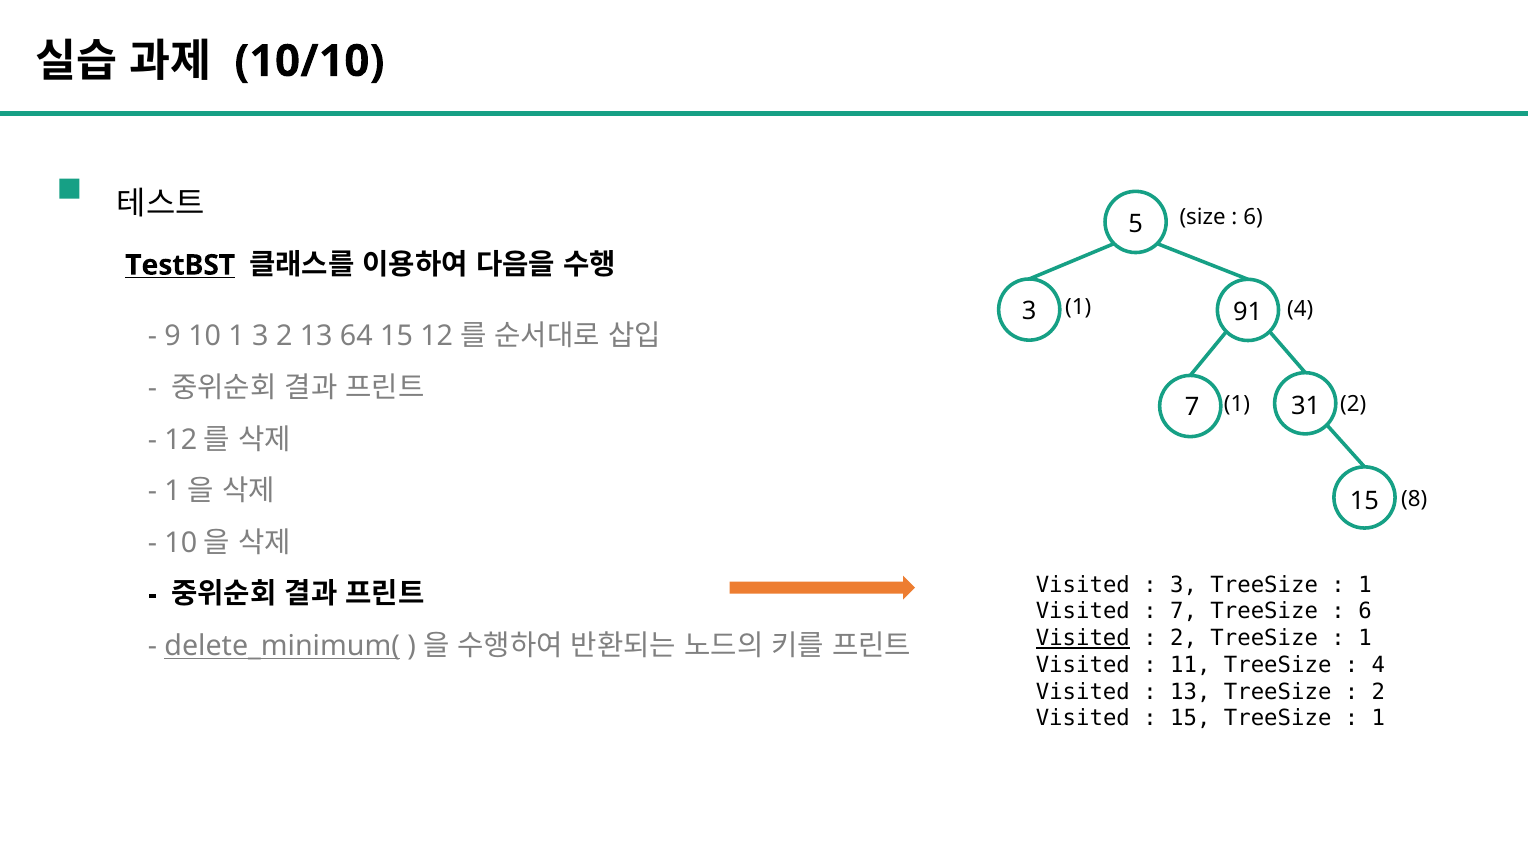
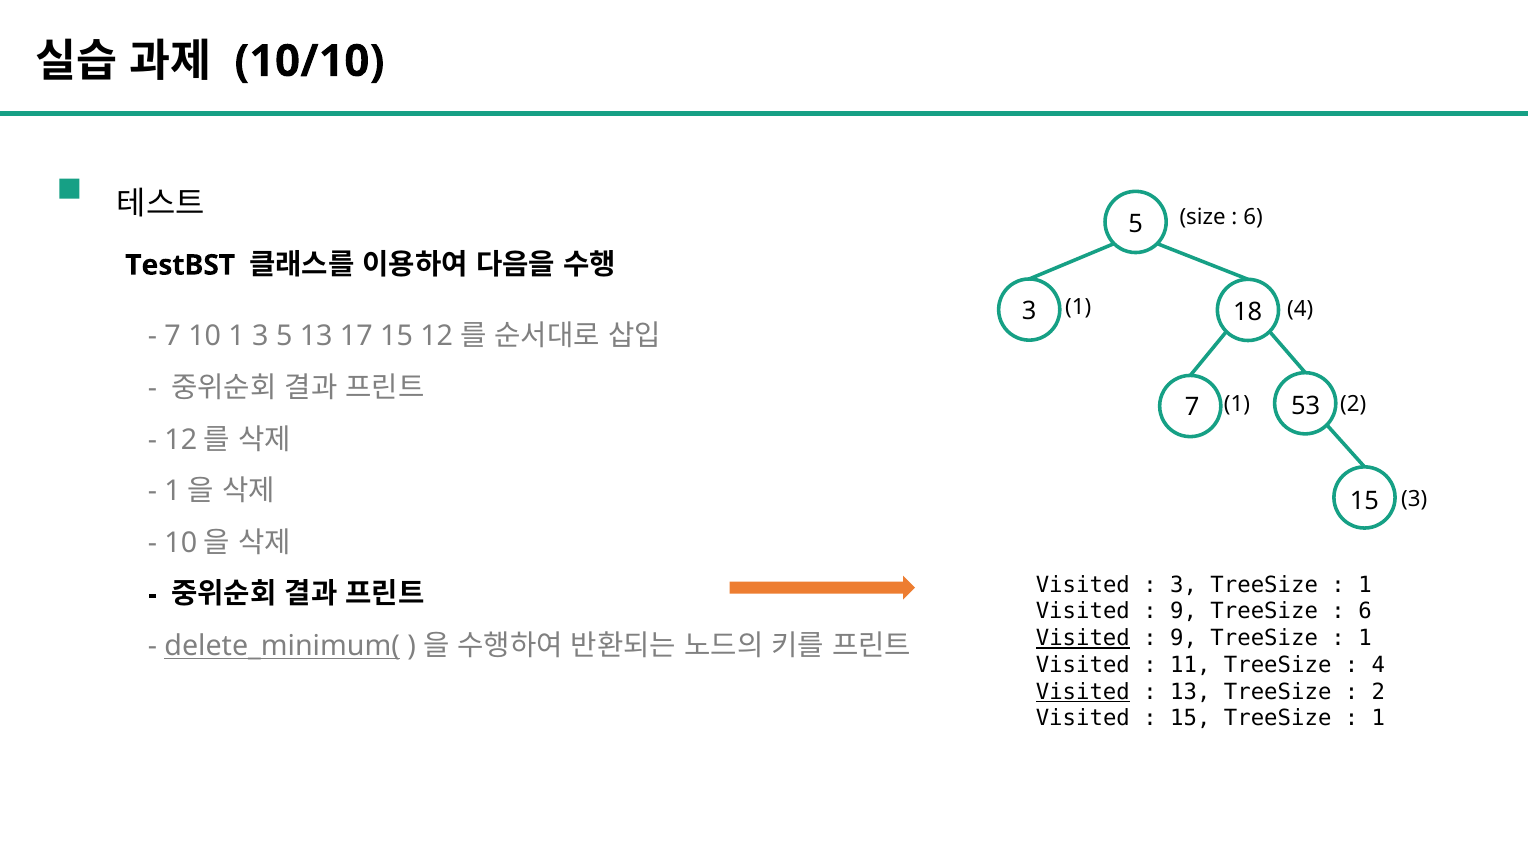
TestBST underline: present -> none (180, 265)
91: 91 -> 18 (1248, 312)
9: 9 -> 7 (173, 336)
3 2: 2 -> 5 (284, 336)
64: 64 -> 17 (356, 336)
31: 31 -> 53 (1306, 406)
15 8: 8 -> 3 (1414, 499)
7: 7 -> 9 (1184, 611)
2: 2 -> 9 (1184, 638)
Visited underline: none -> present (1083, 691)
